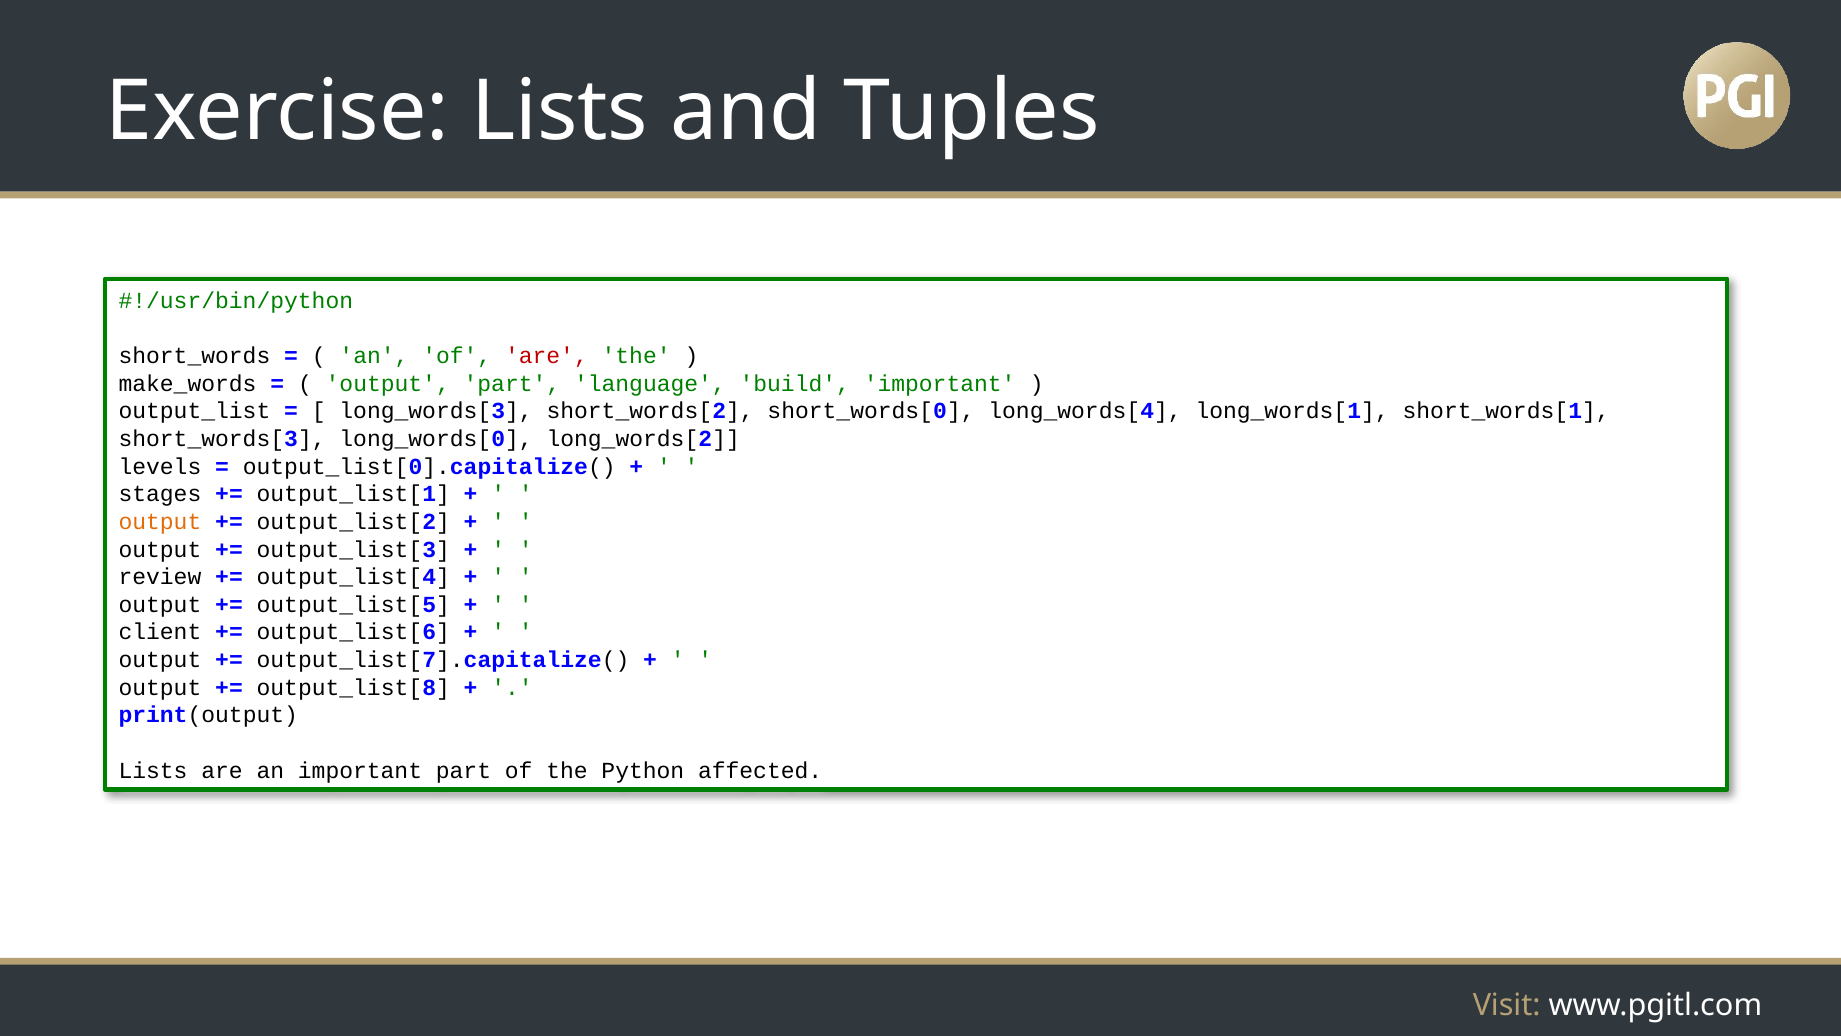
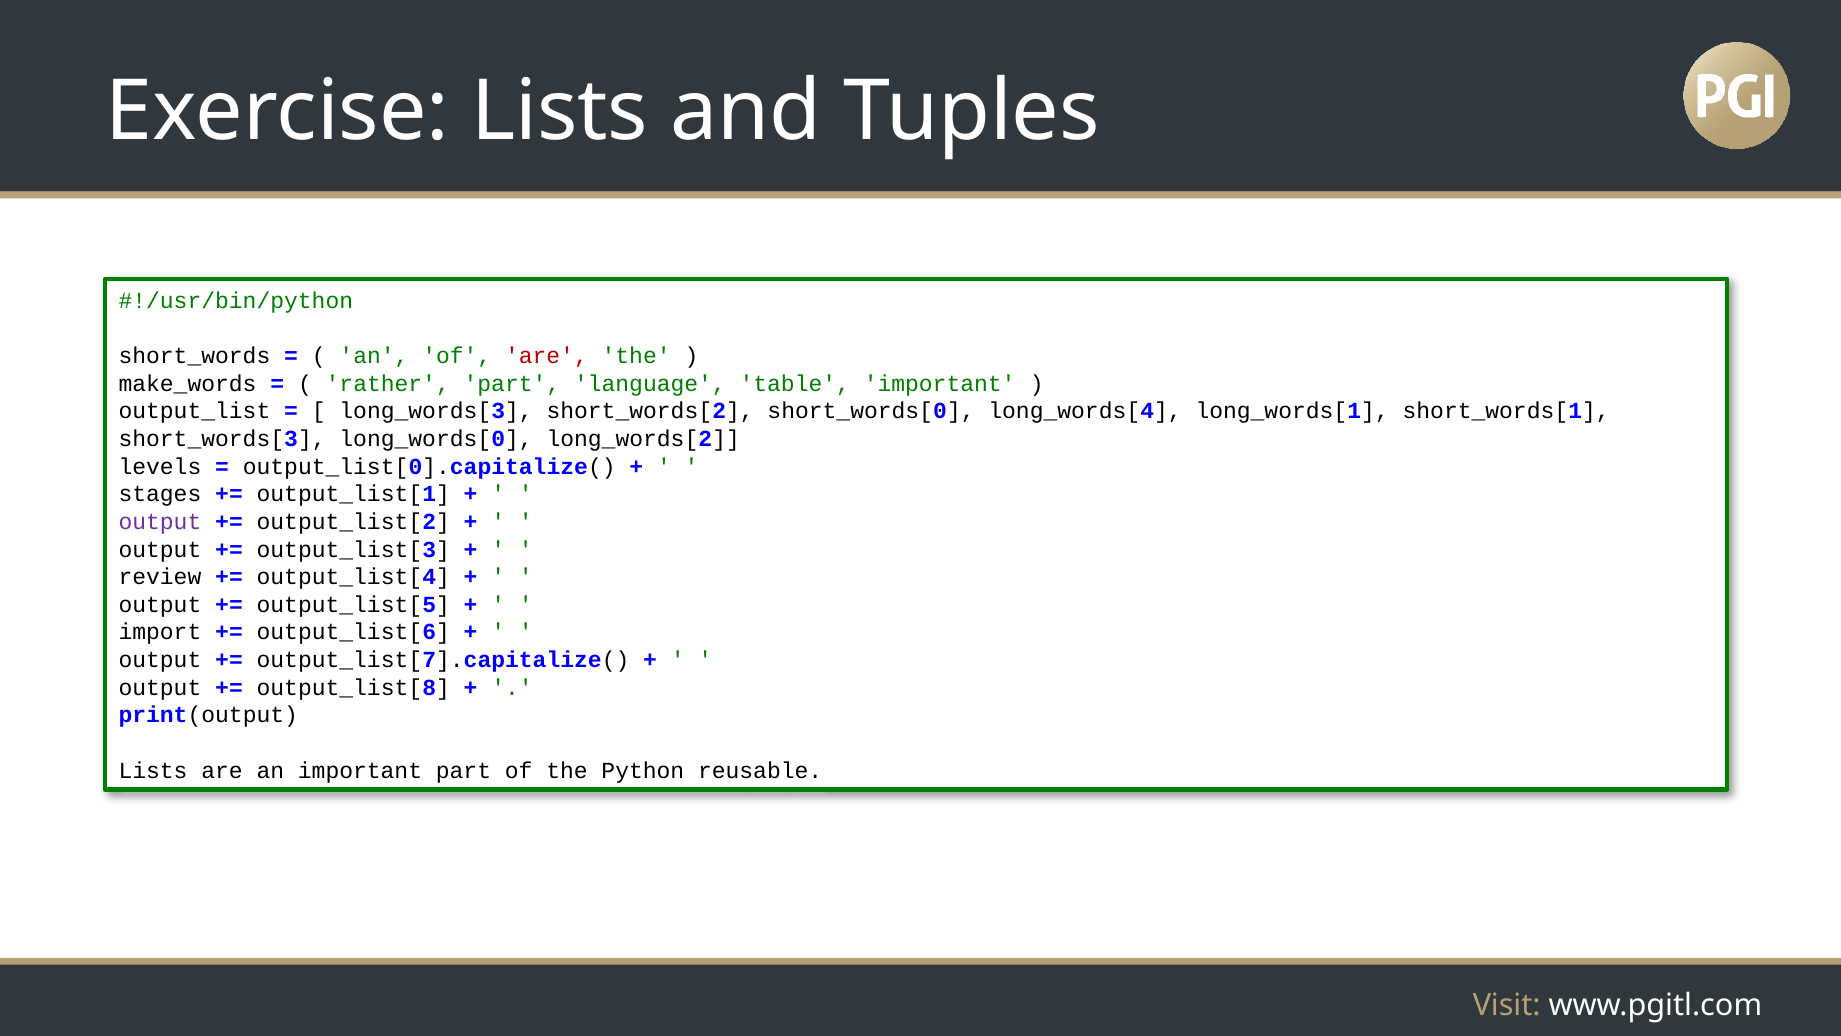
output: output -> rather (388, 384)
build: build -> table (795, 384)
output colour: orange -> purple (160, 522)
client: client -> import (160, 632)
affected: affected -> reusable (760, 770)
